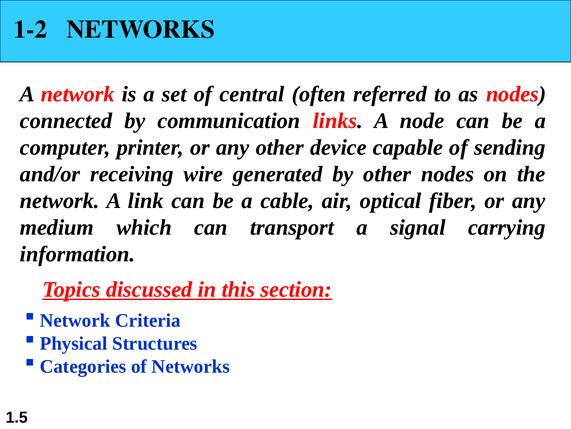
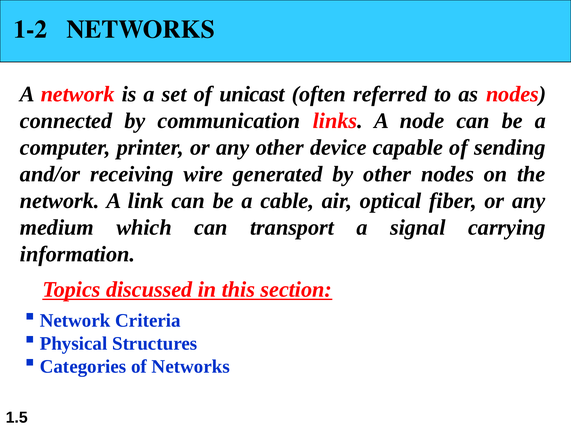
central: central -> unicast (252, 94)
